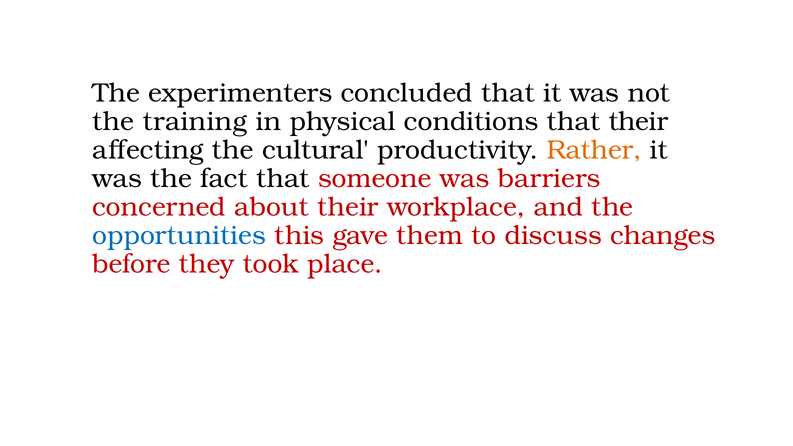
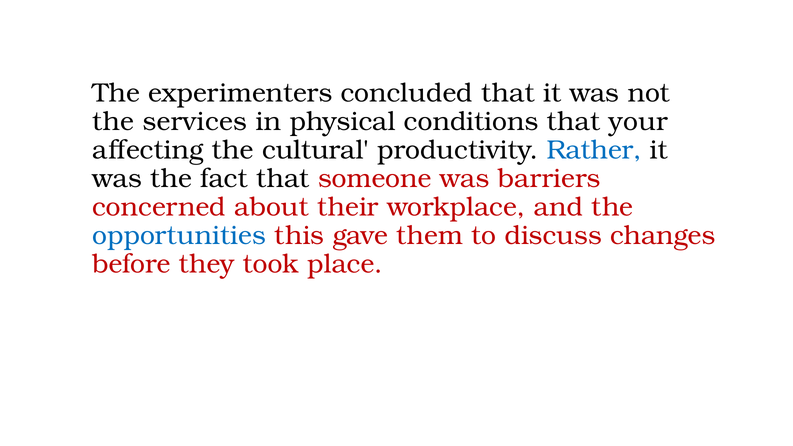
training: training -> services (195, 121)
that their: their -> your (638, 121)
Rather colour: orange -> blue (594, 150)
